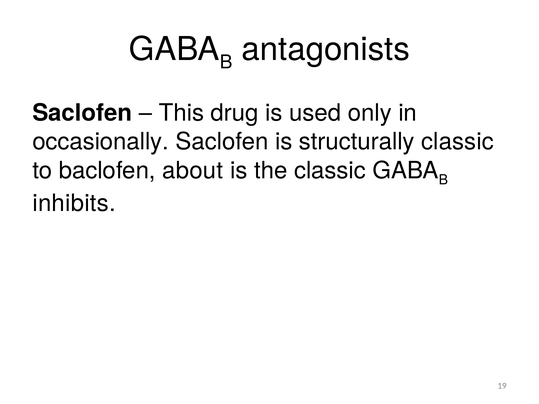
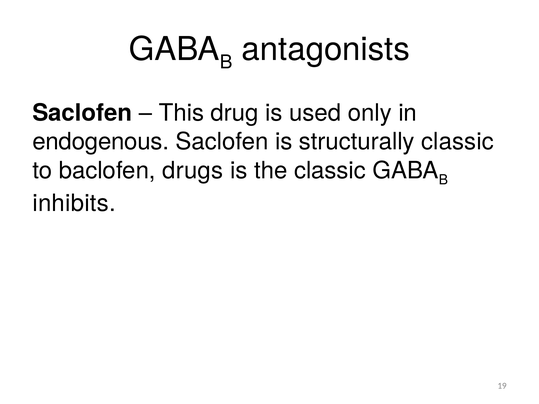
occasionally: occasionally -> endogenous (101, 142)
about: about -> drugs (193, 171)
